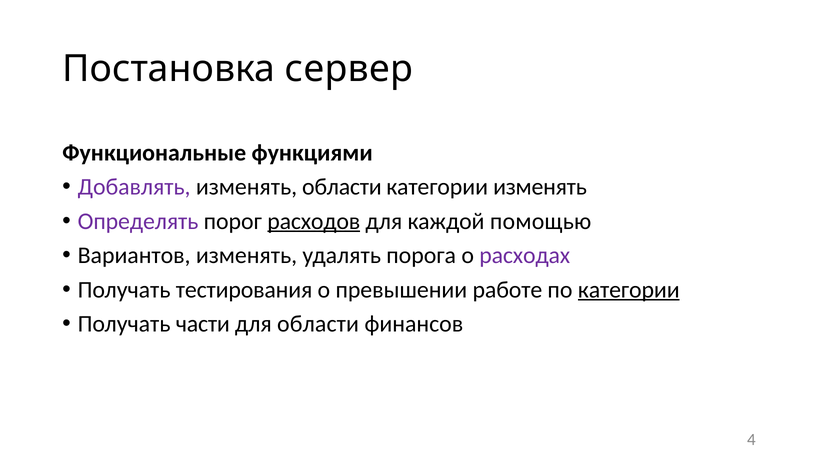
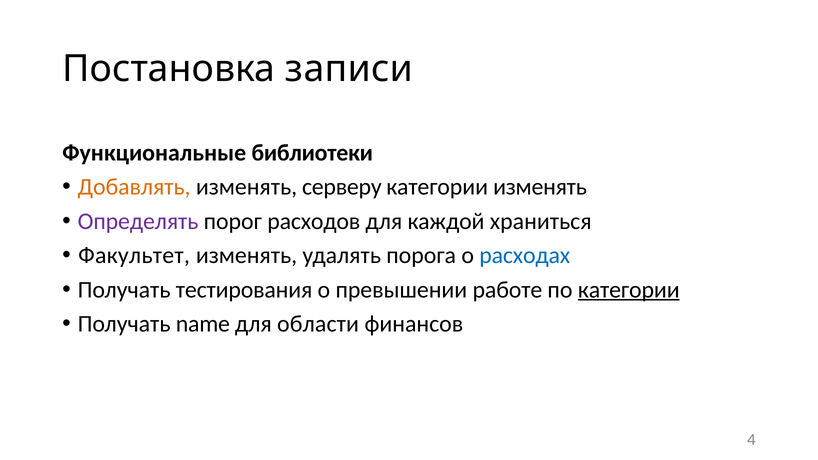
сервер: сервер -> записи (349, 69)
функциями: функциями -> библиотеки (312, 153)
Добавлять colour: purple -> orange (134, 187)
изменять области: области -> серверу (342, 187)
расходов underline: present -> none (314, 221)
помощью: помощью -> храниться (541, 221)
Вариантов: Вариантов -> Факультет (134, 255)
расходах colour: purple -> blue (525, 255)
части: части -> name (203, 324)
